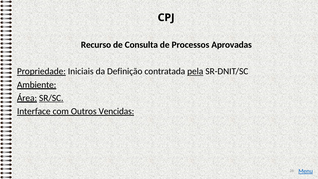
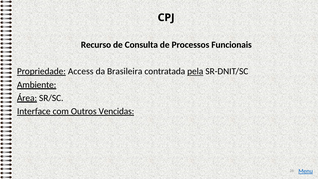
Aprovadas: Aprovadas -> Funcionais (232, 45)
Iniciais: Iniciais -> Access (81, 71)
Definição: Definição -> Brasileira (125, 71)
SR/SC underline: present -> none (51, 98)
